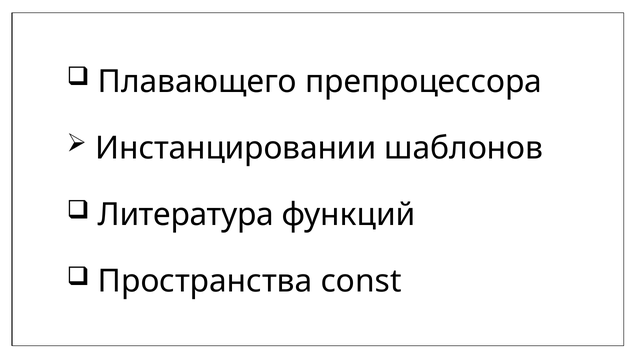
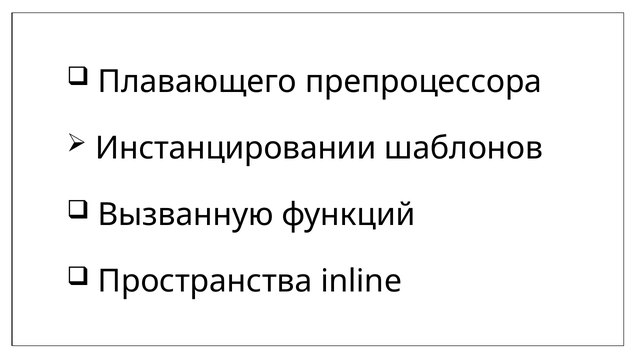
Литература: Литература -> Вызванную (186, 215)
const: const -> inline (361, 281)
